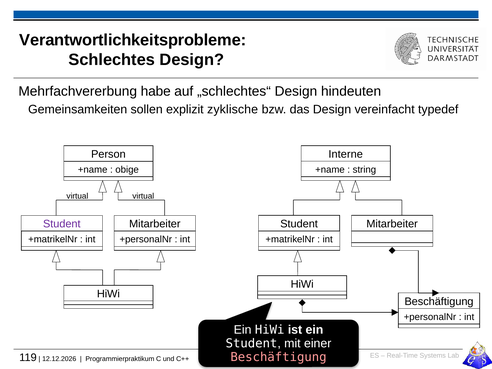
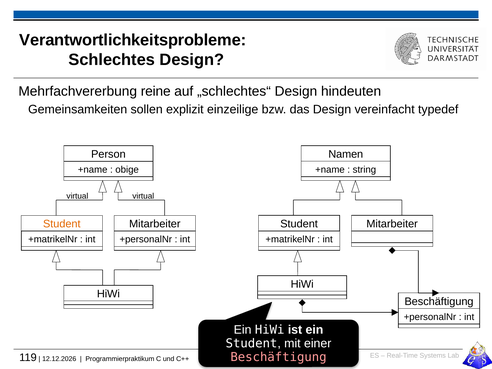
habe: habe -> reine (156, 91)
zyklische: zyklische -> einzeilige (233, 109)
Interne: Interne -> Namen (346, 154)
Student colour: purple -> orange (62, 224)
